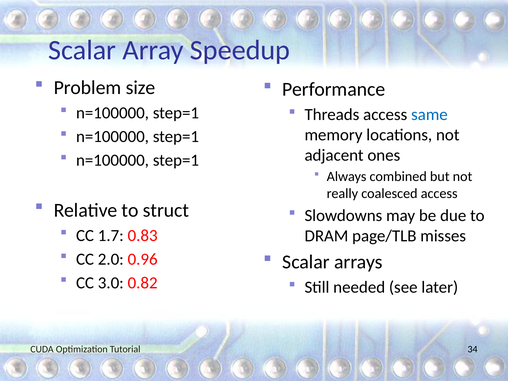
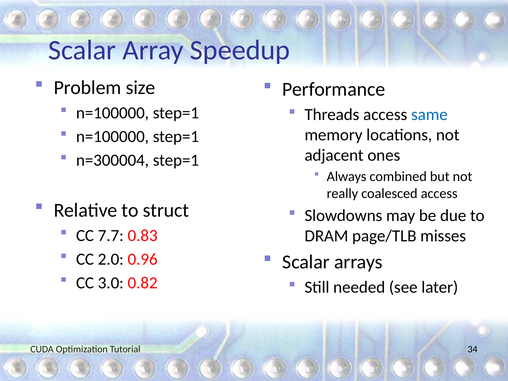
n=100000: n=100000 -> n=300004 (112, 160)
1.7: 1.7 -> 7.7 (111, 235)
